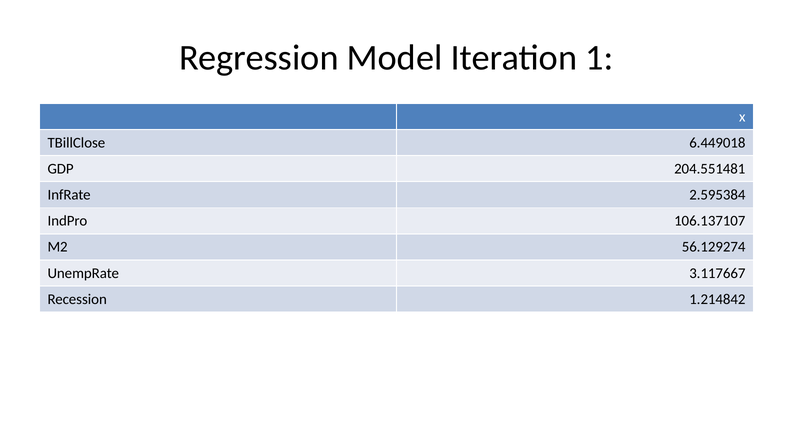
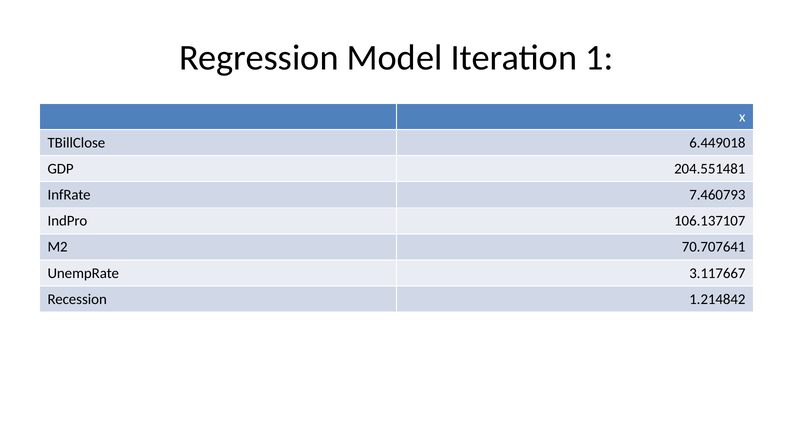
2.595384: 2.595384 -> 7.460793 (717, 195)
56.129274: 56.129274 -> 70.707641 (714, 247)
